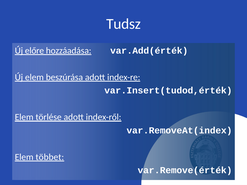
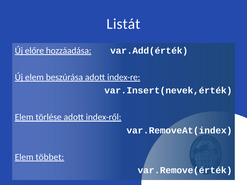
Tudsz: Tudsz -> Listát (123, 24)
var.Insert(tudod,érték: var.Insert(tudod,érték -> var.Insert(nevek,érték (168, 91)
